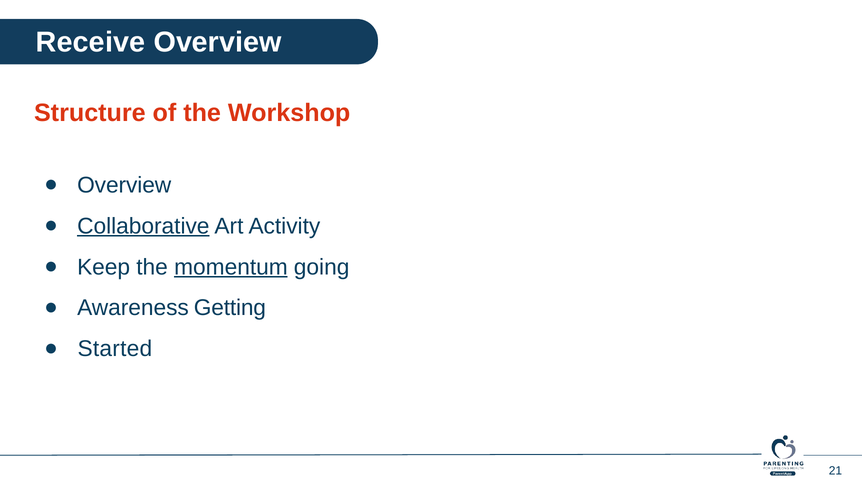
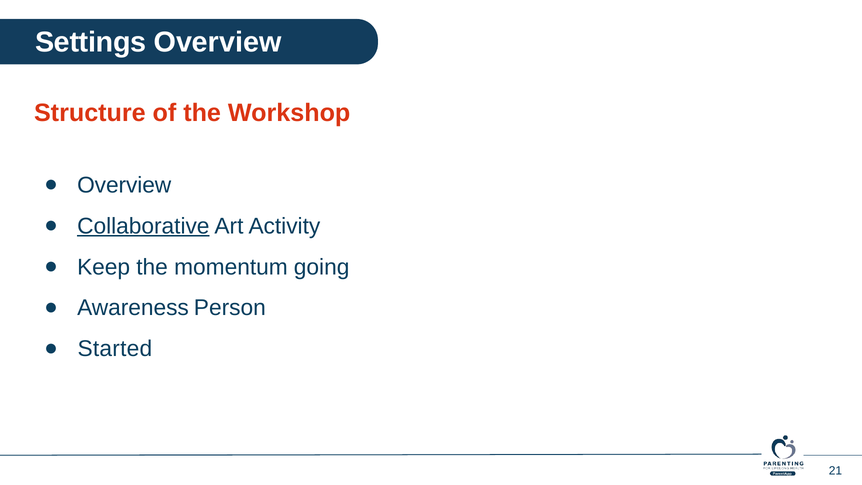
Receive: Receive -> Settings (91, 42)
momentum underline: present -> none (231, 267)
Getting: Getting -> Person (230, 308)
